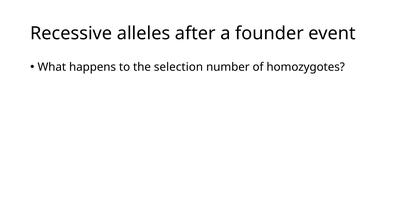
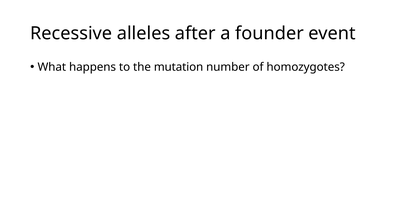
selection: selection -> mutation (179, 67)
